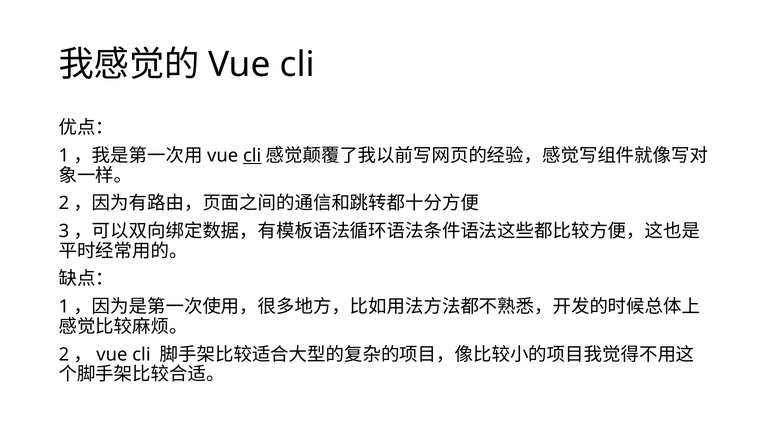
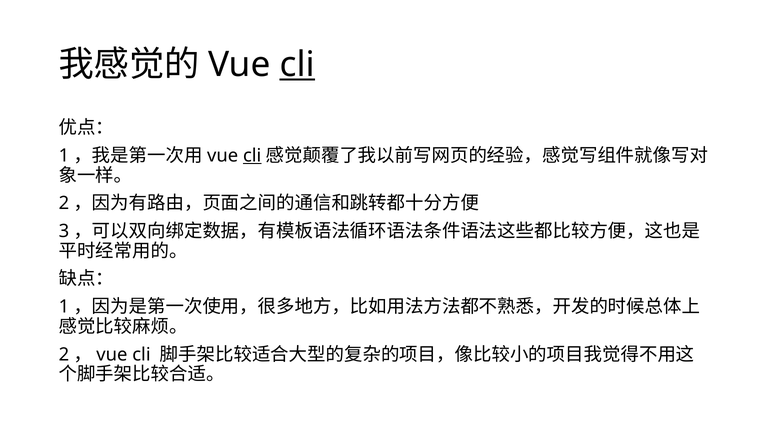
cli underline: none -> present (297, 65)
